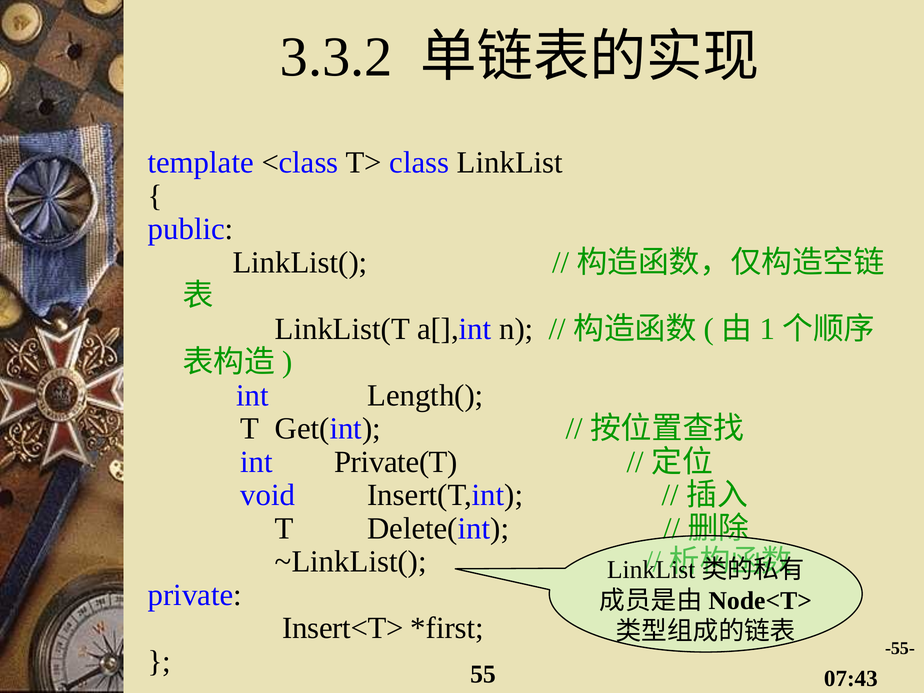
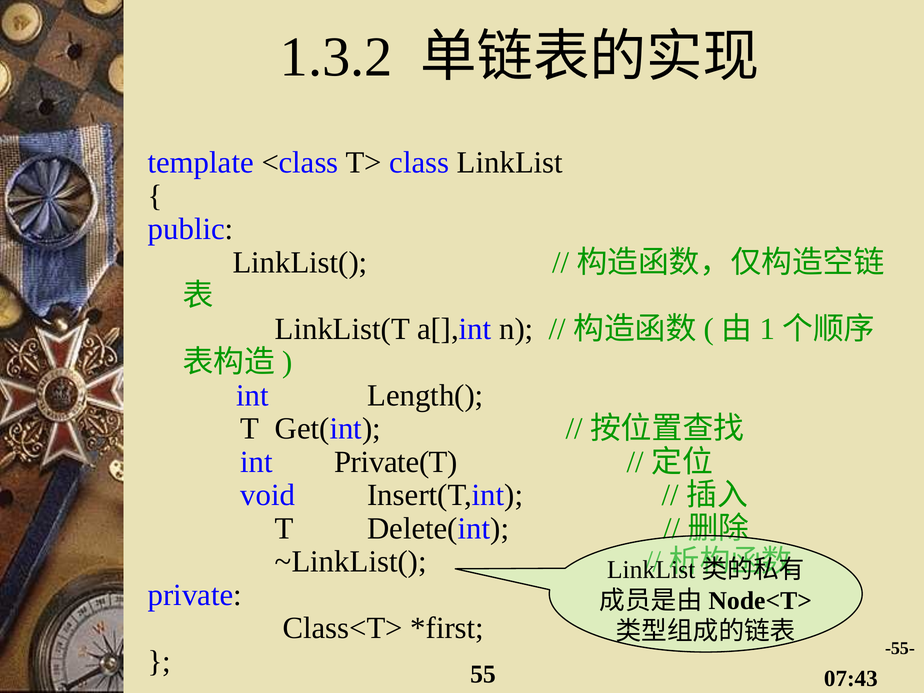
3.3.2: 3.3.2 -> 1.3.2 (336, 57)
Insert<T>: Insert<T> -> Class<T> (343, 628)
